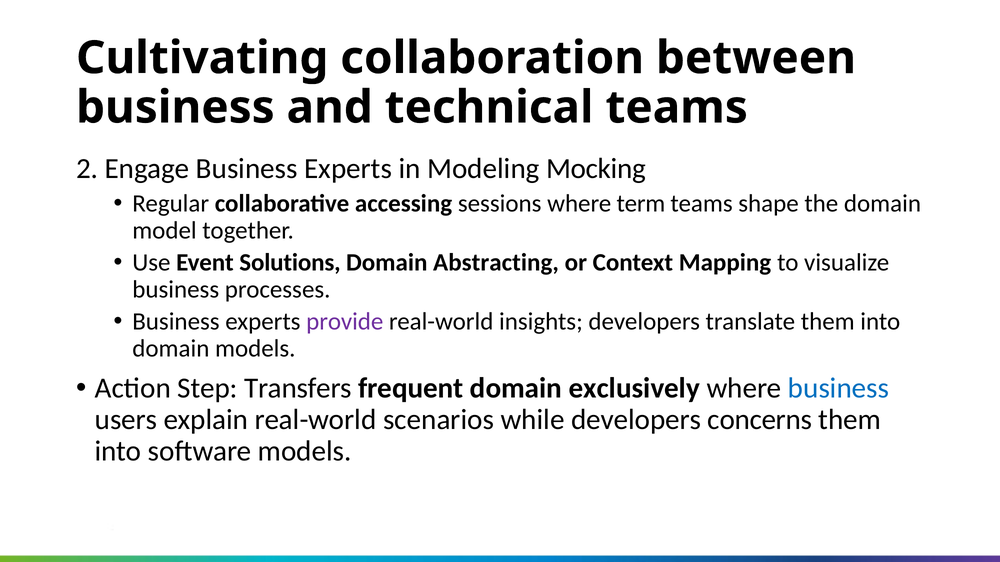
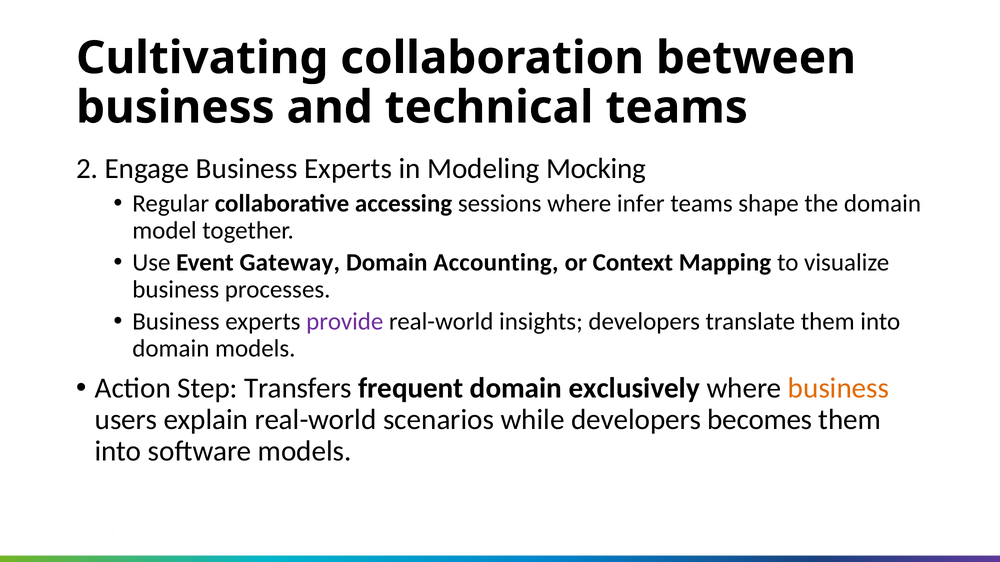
term: term -> infer (641, 203)
Solutions: Solutions -> Gateway (290, 263)
Abstracting: Abstracting -> Accounting (496, 263)
business colour: blue -> orange (839, 388)
concerns: concerns -> becomes (760, 420)
